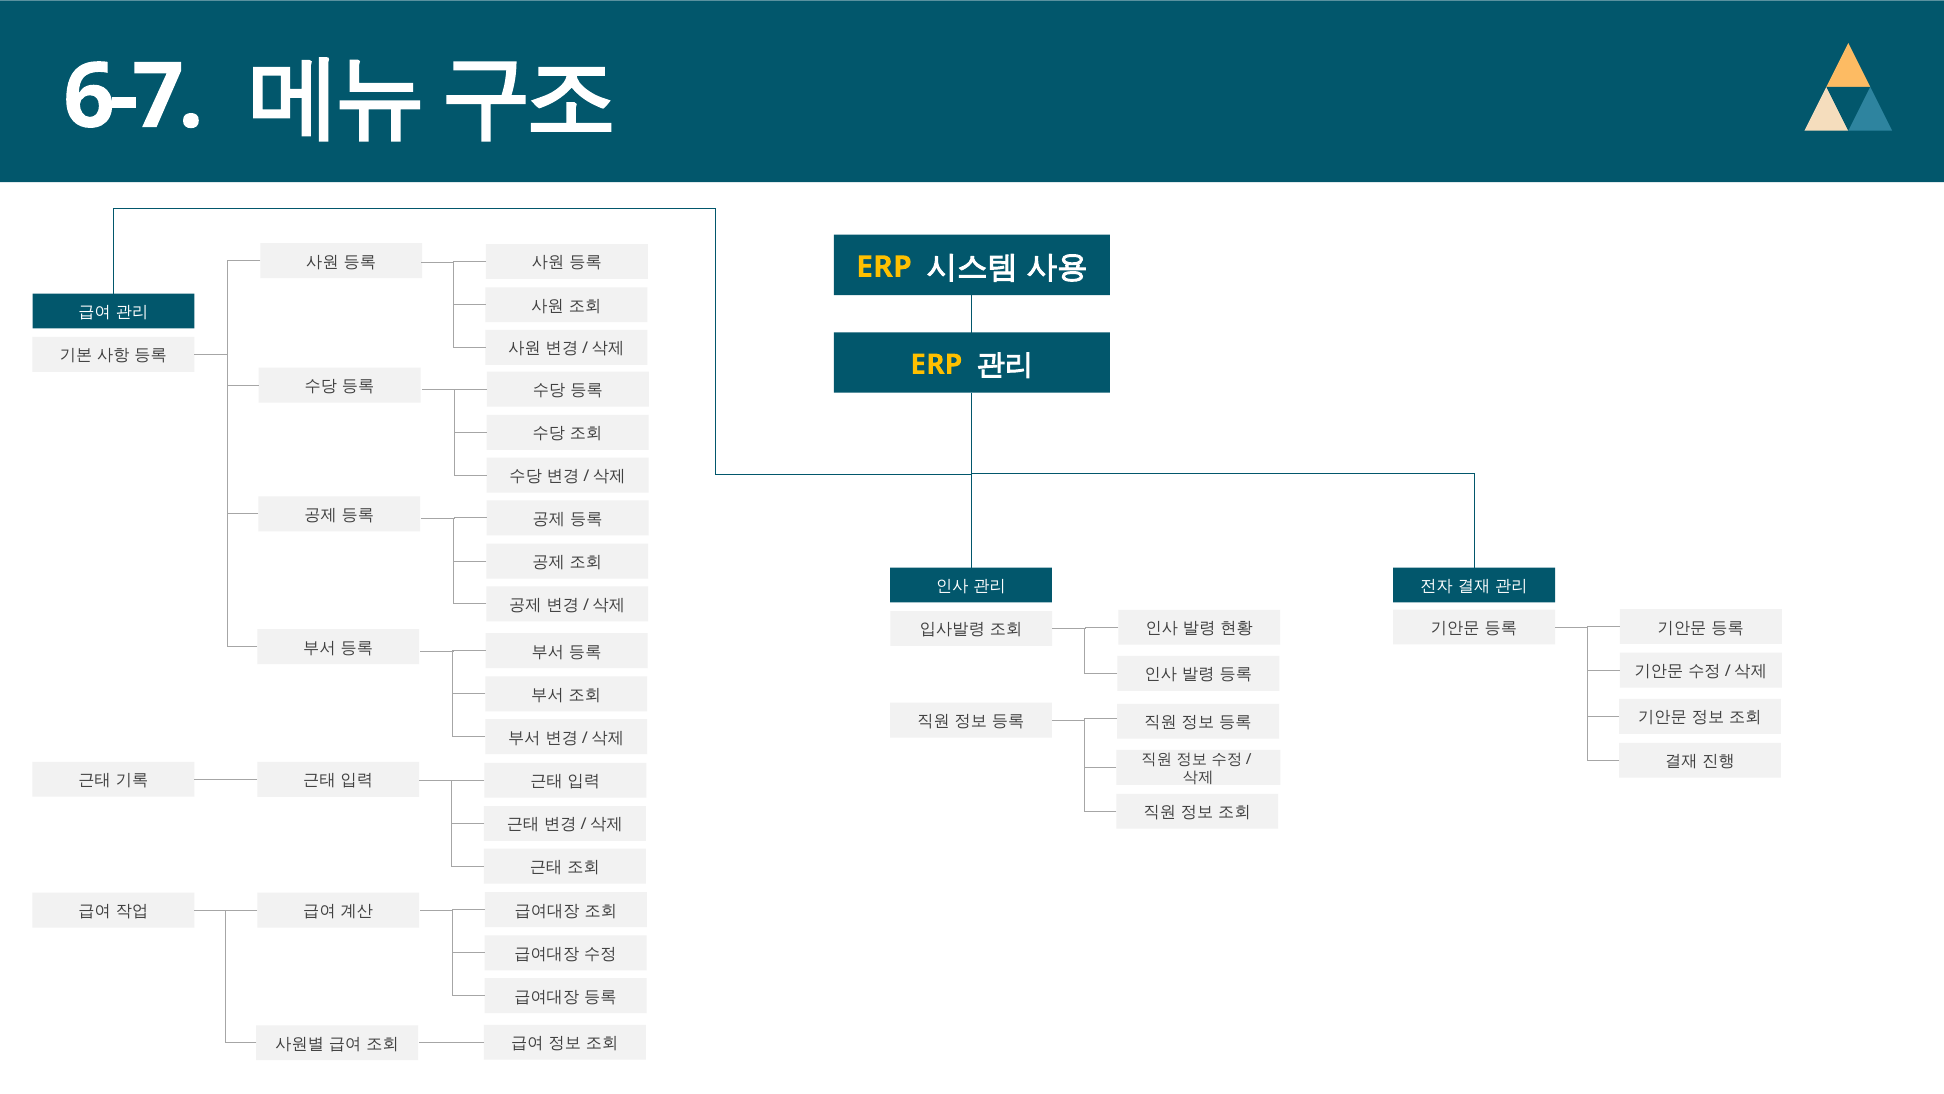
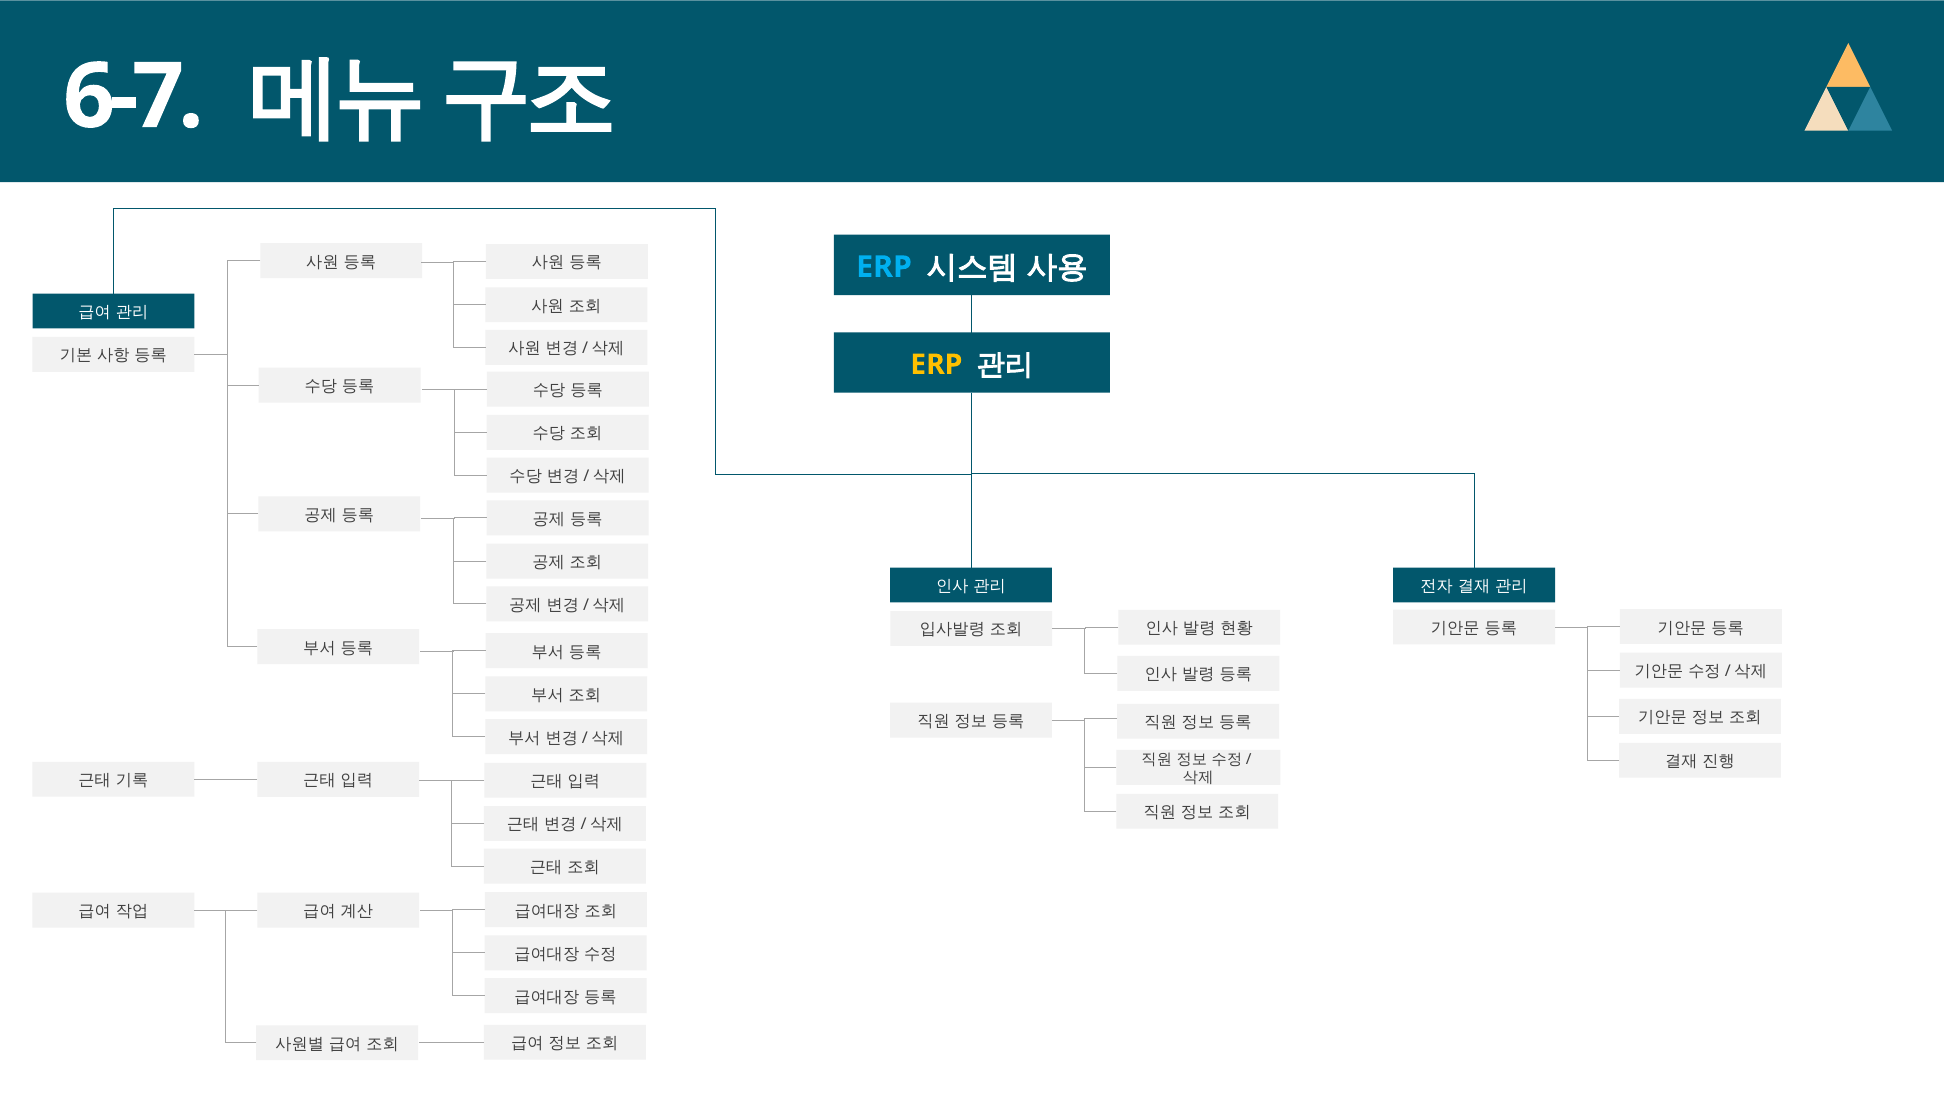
ERP colour: yellow -> light blue (884, 267)
